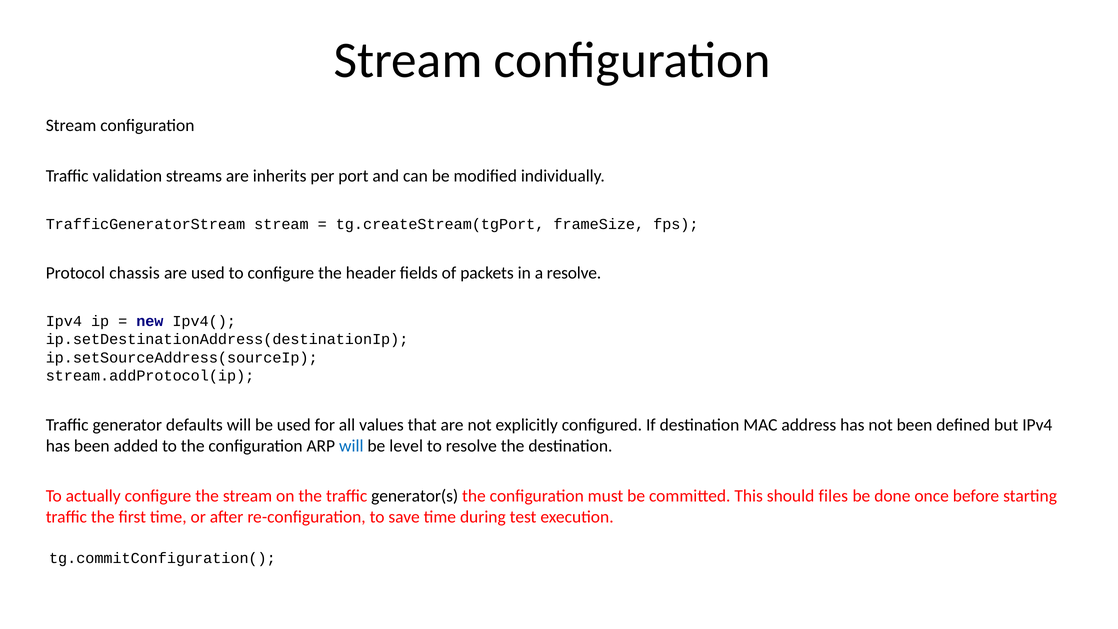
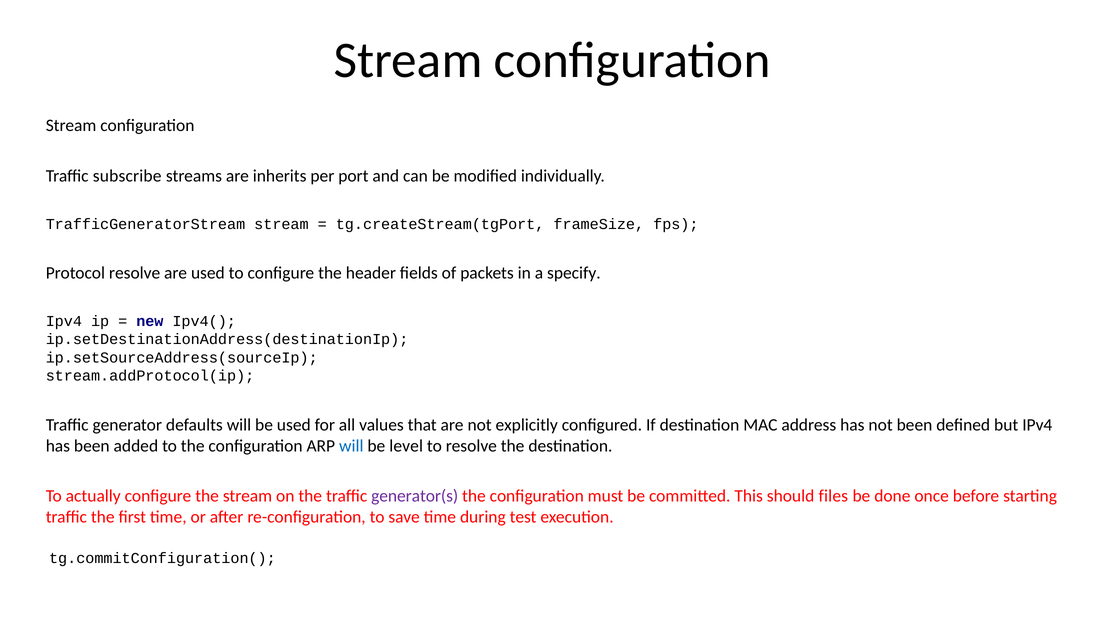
validation: validation -> subscribe (127, 176)
Protocol chassis: chassis -> resolve (135, 273)
a resolve: resolve -> specify (574, 273)
generator(s colour: black -> purple (415, 496)
